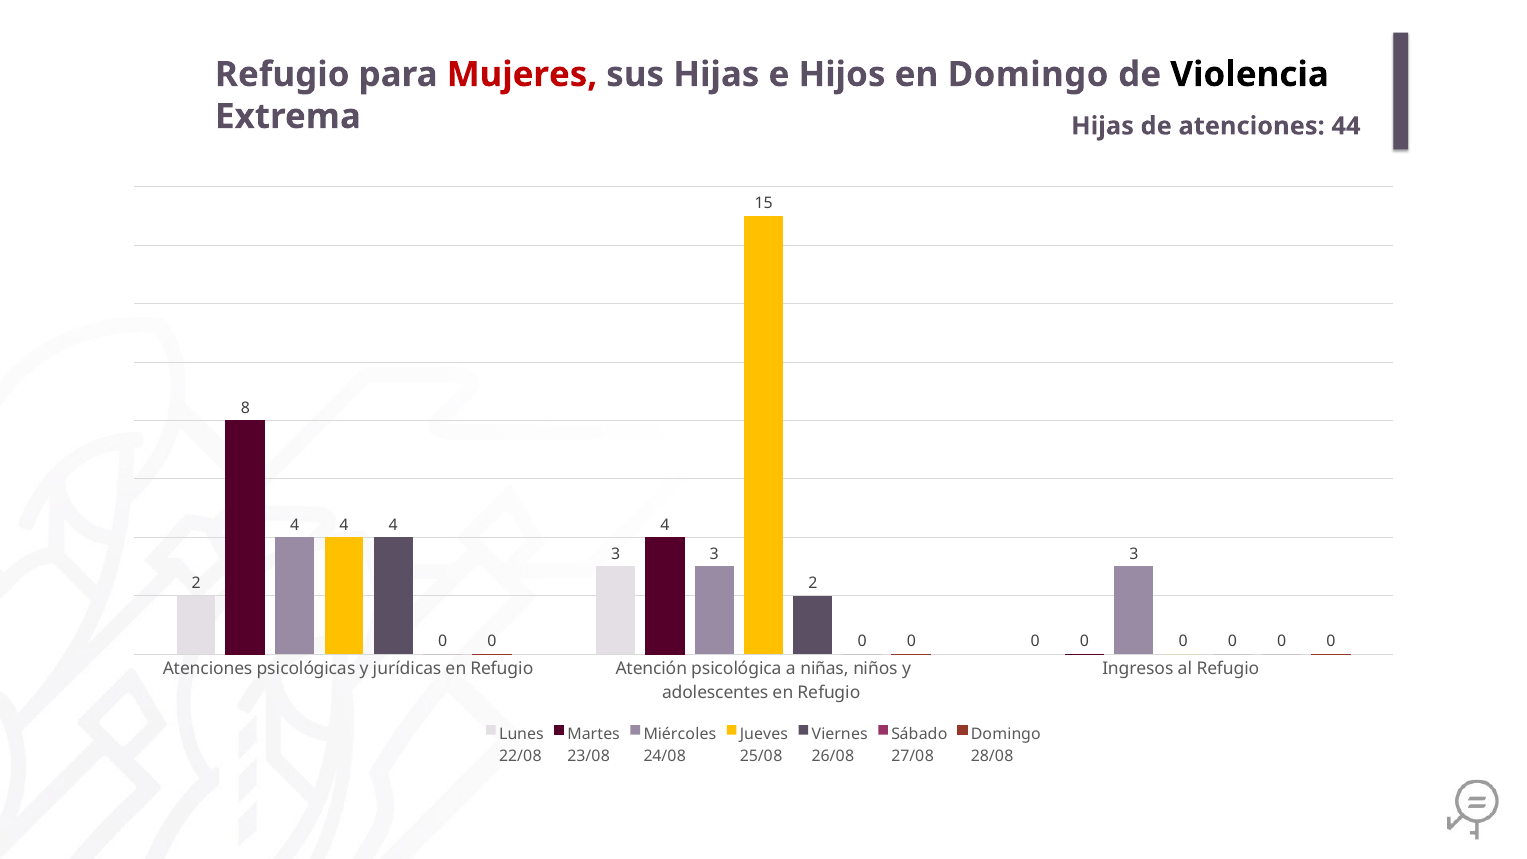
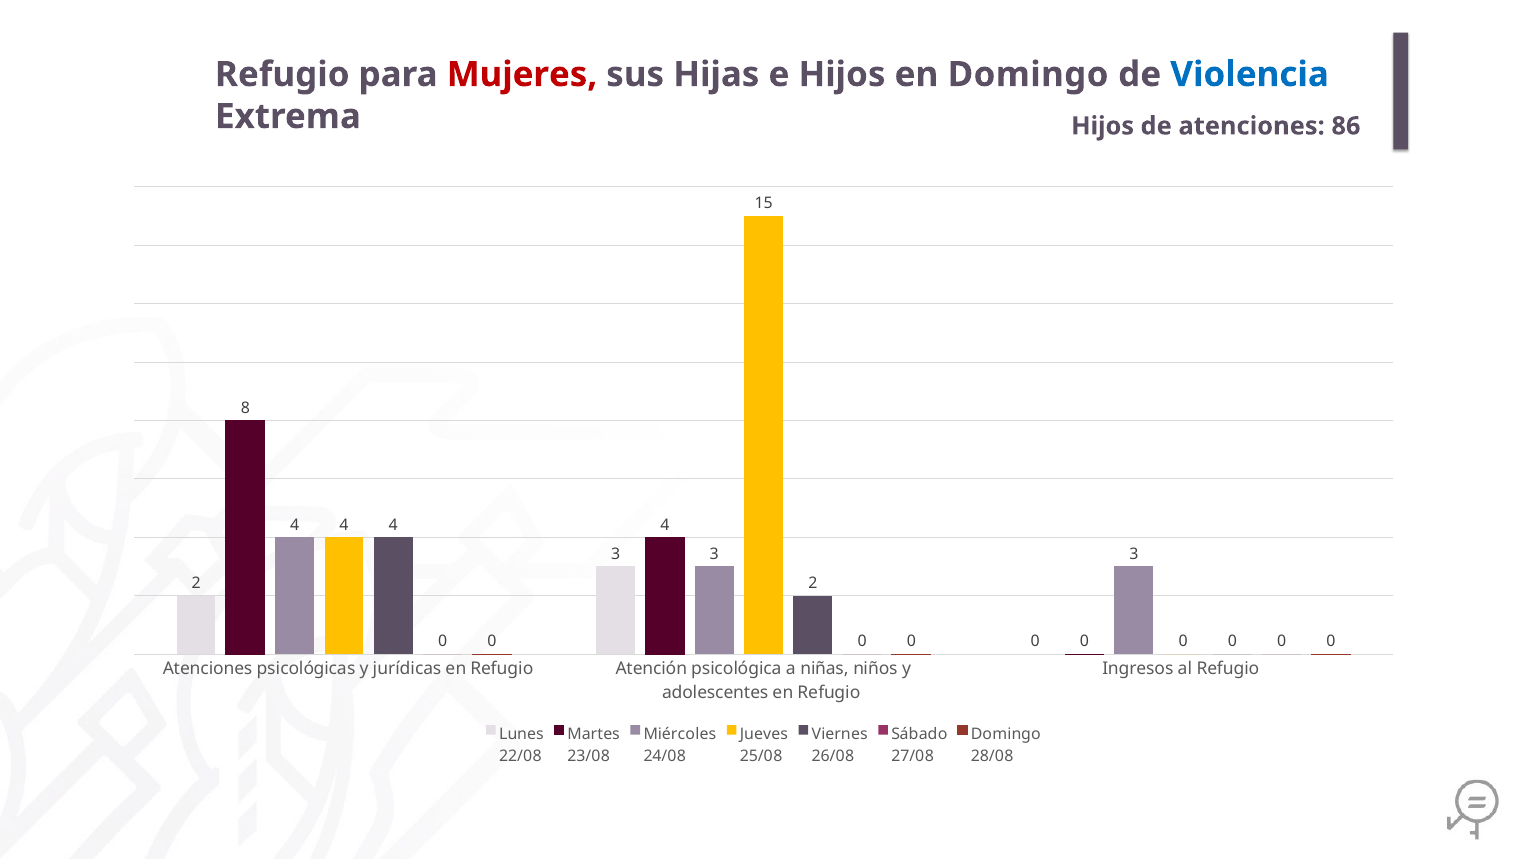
Violencia colour: black -> blue (1250, 75)
Hijas: Hijas -> Hijos (1103, 126)
44: 44 -> 86 (1346, 126)
